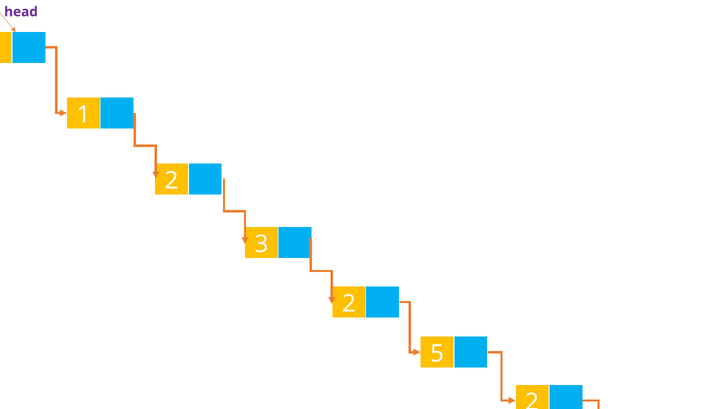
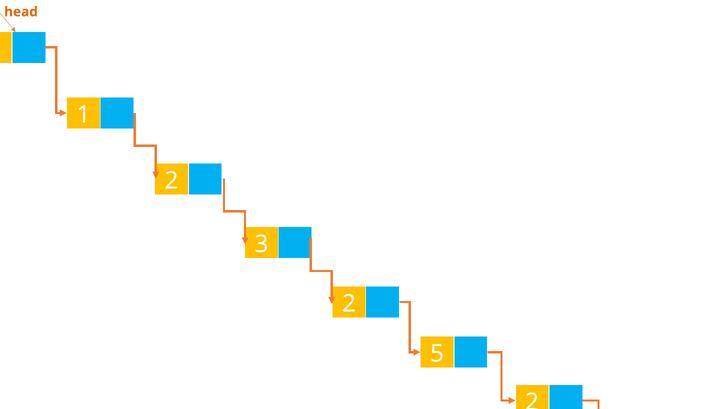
head colour: purple -> orange (21, 12)
